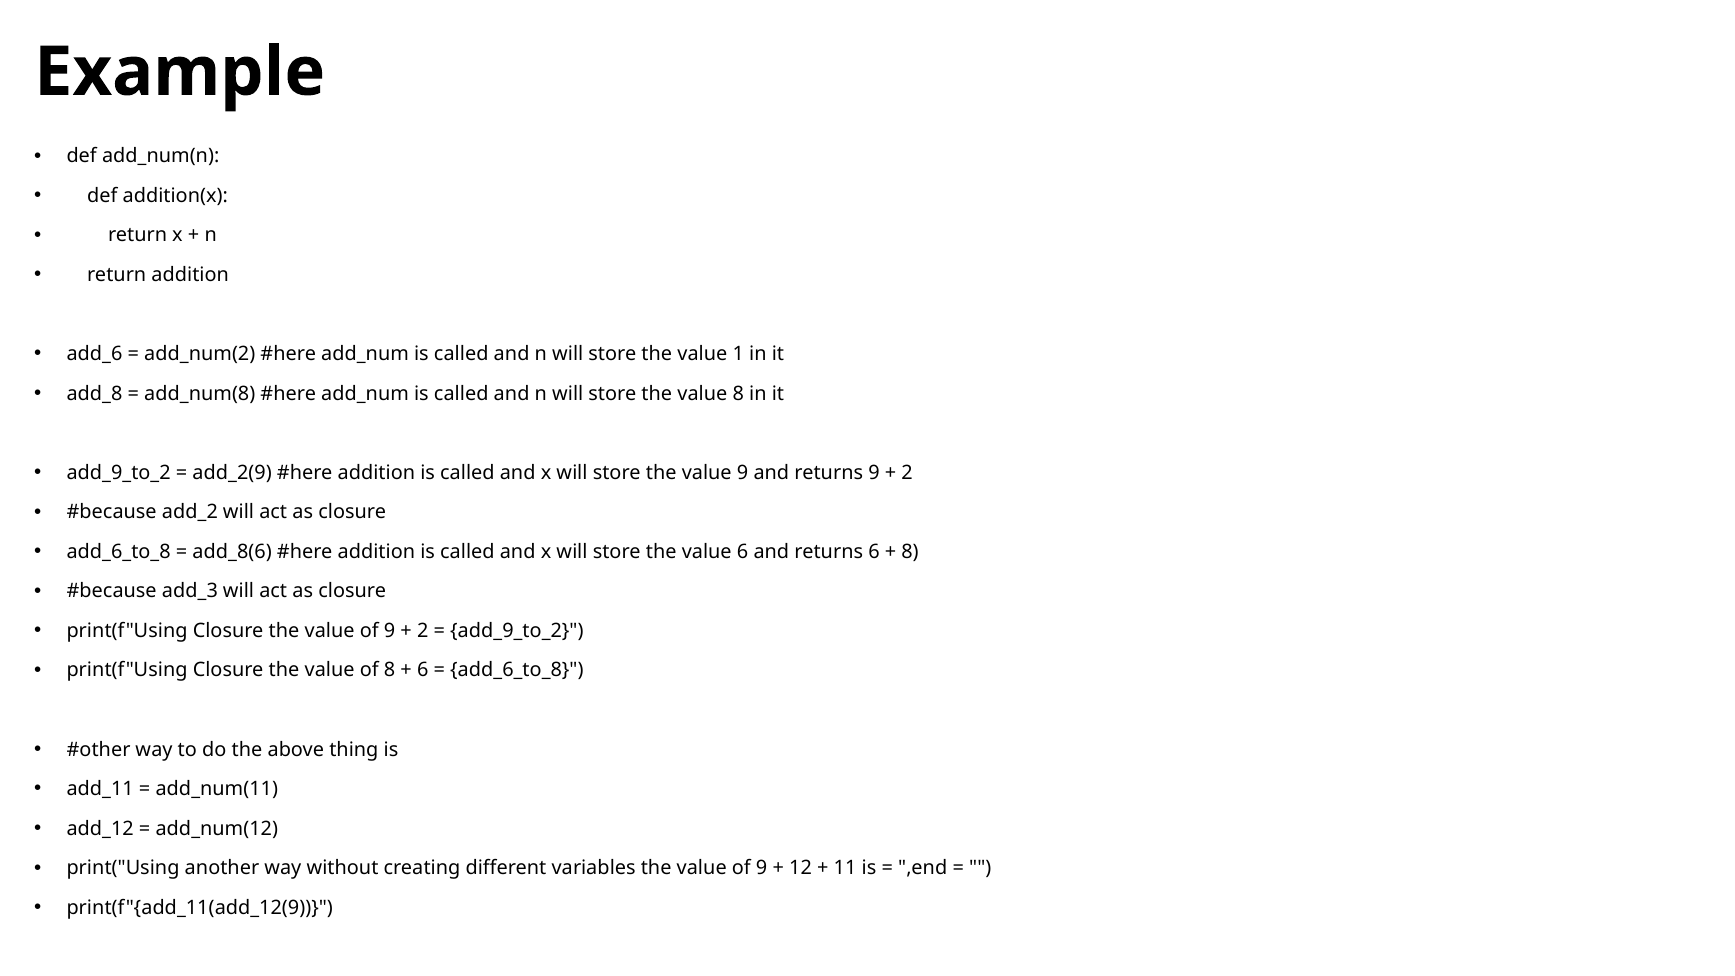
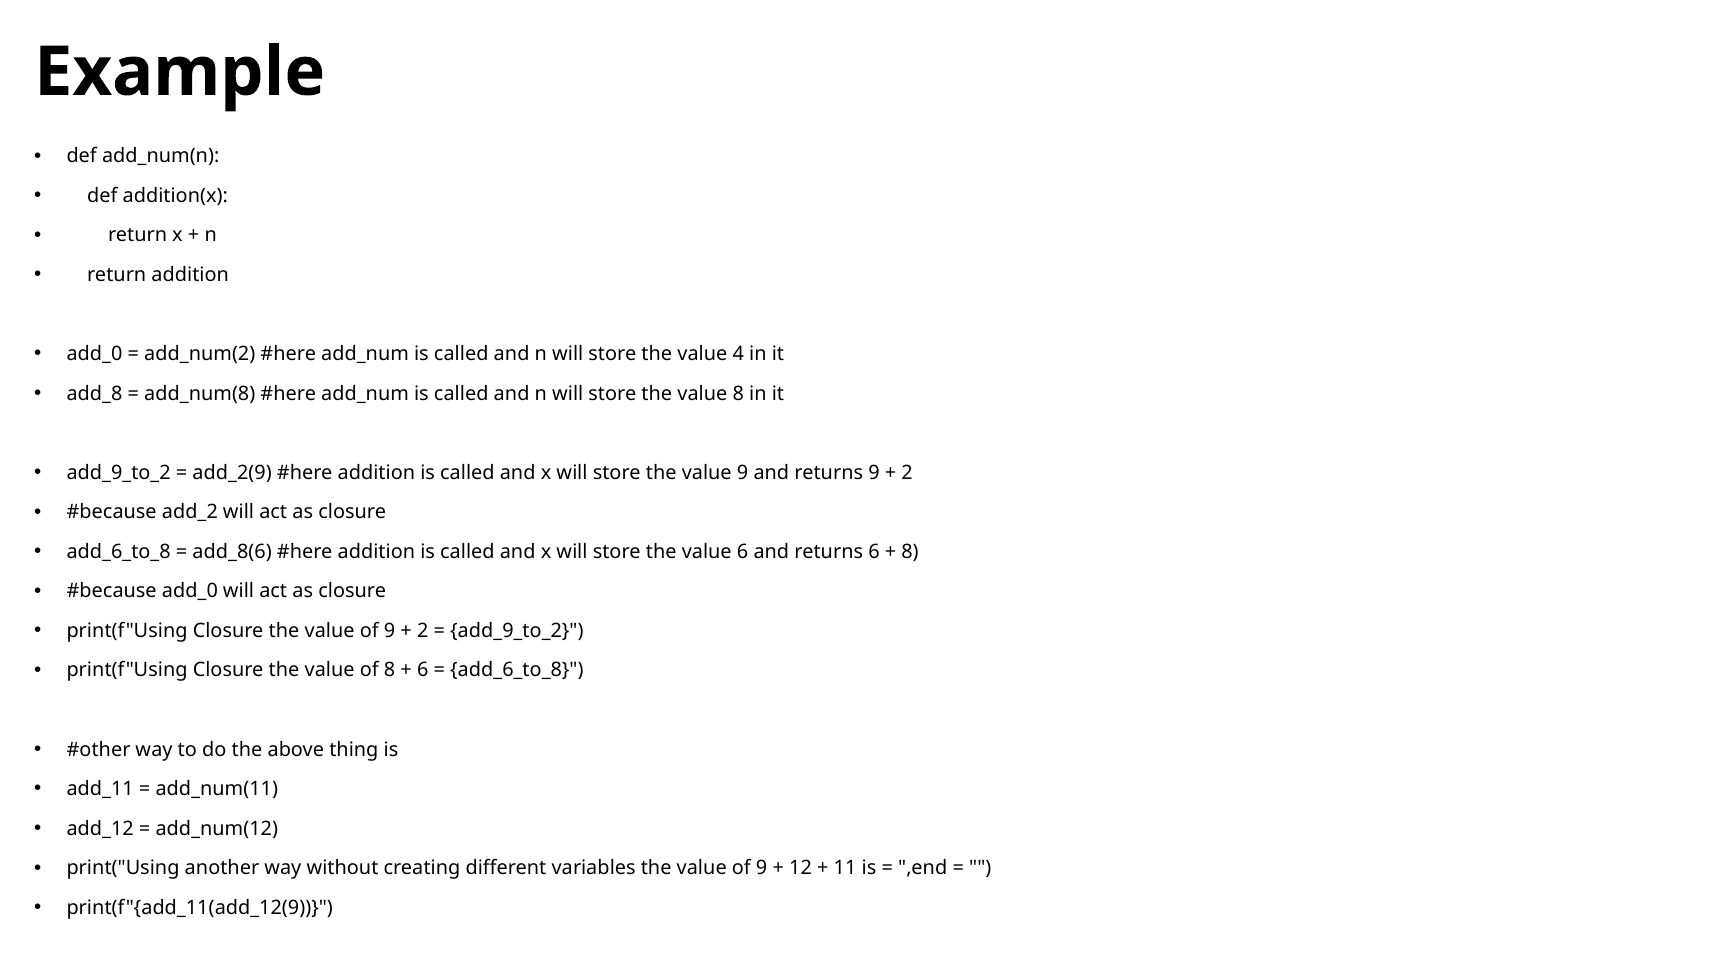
add_6: add_6 -> add_0 (94, 354)
1: 1 -> 4 (738, 354)
add_3: add_3 -> add_0 (190, 591)
